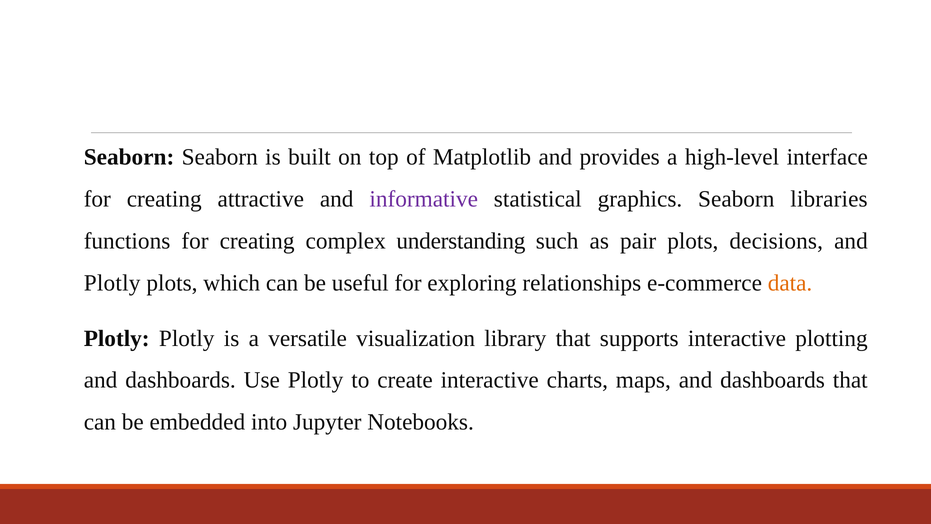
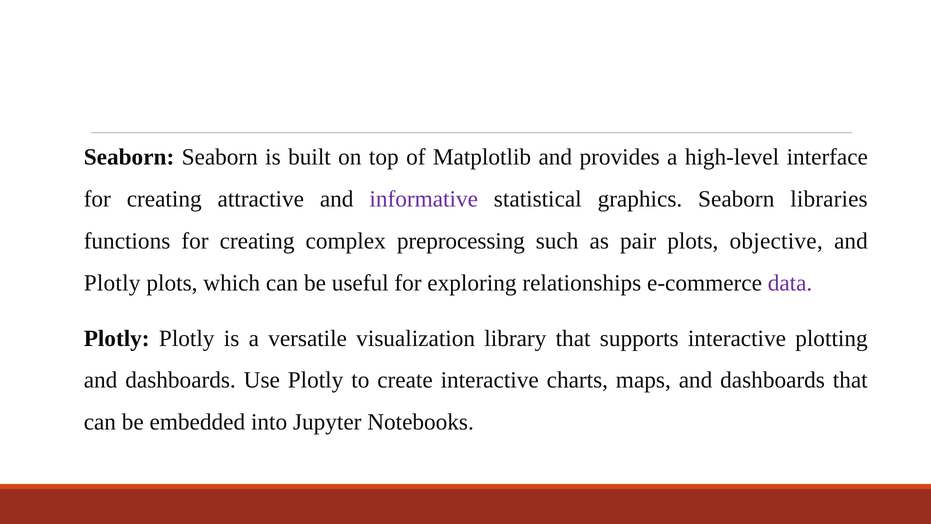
understanding: understanding -> preprocessing (461, 241)
decisions: decisions -> objective (776, 241)
data colour: orange -> purple (790, 283)
